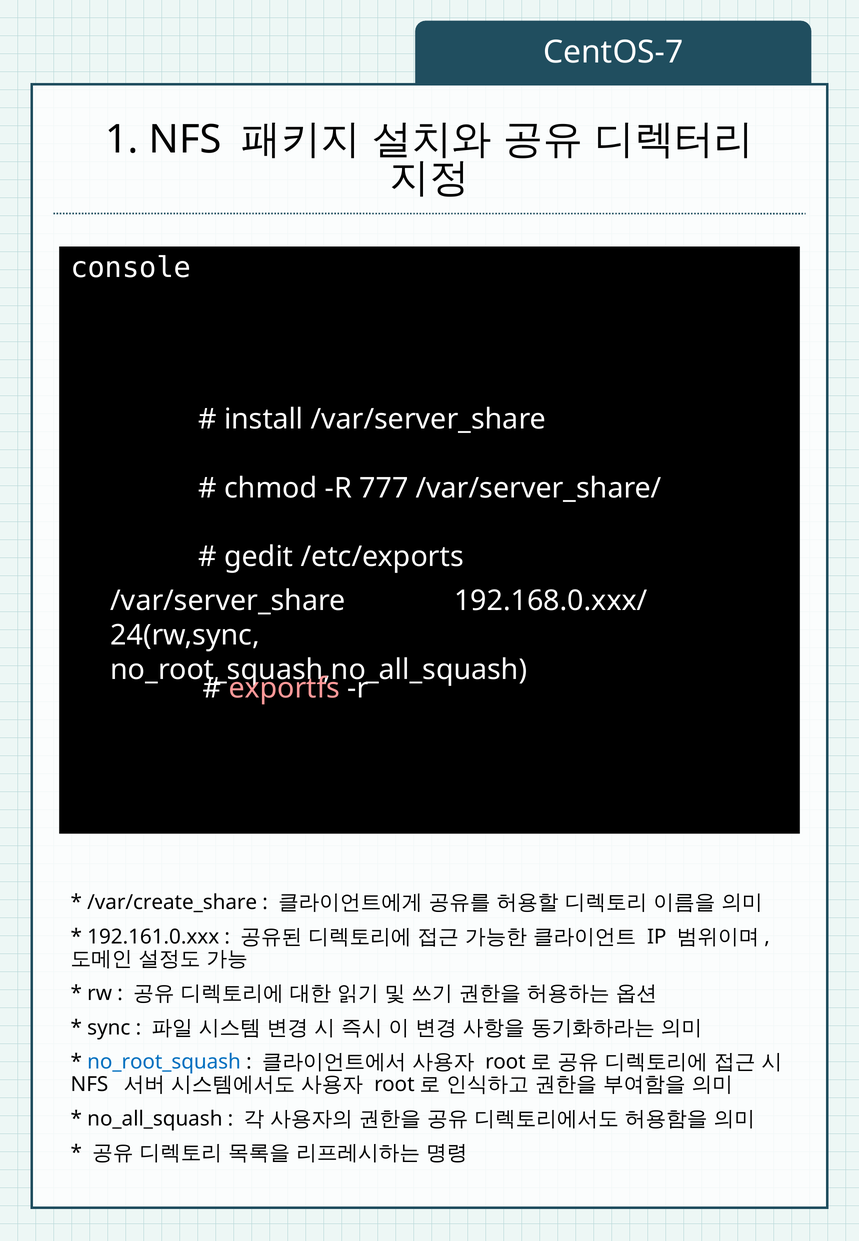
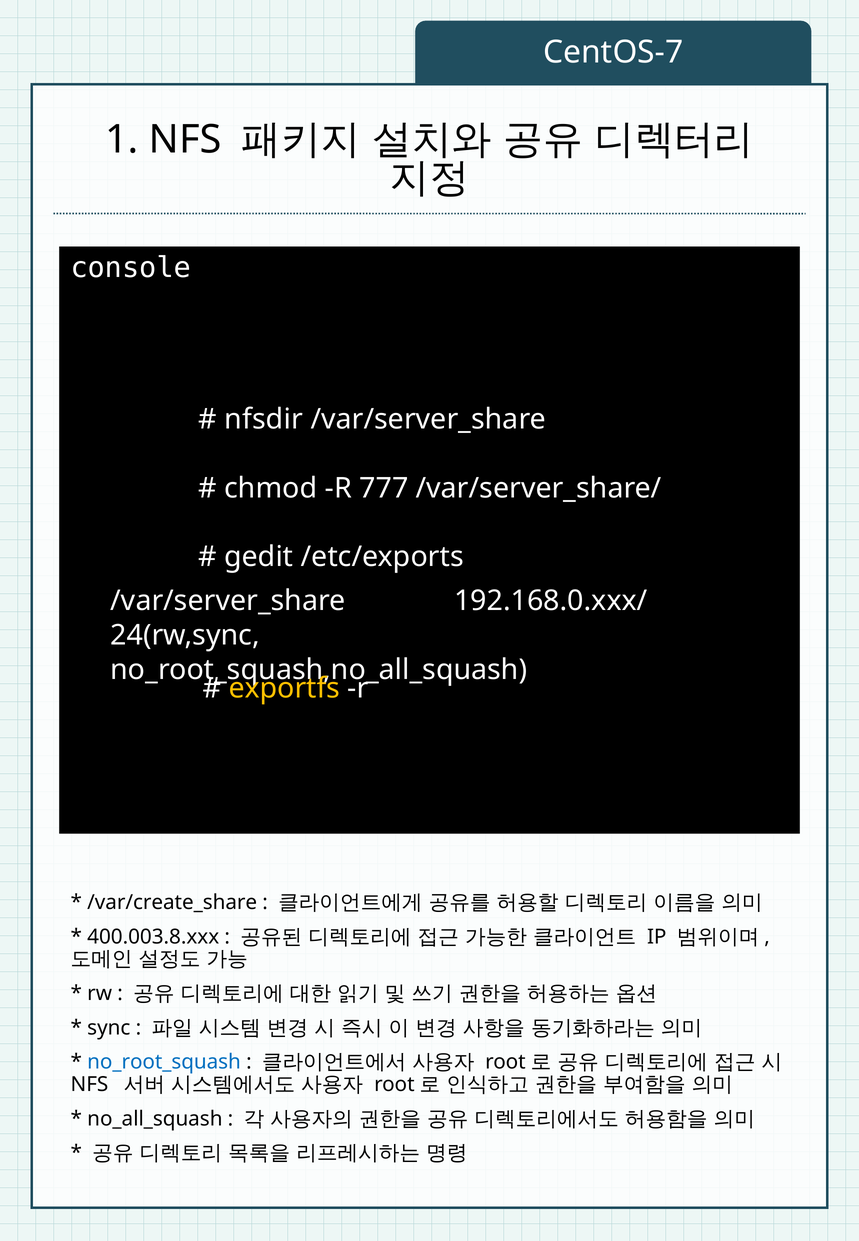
install: install -> nfsdir (264, 419)
exportfs colour: pink -> yellow (284, 688)
192.161.0.xxx: 192.161.0.xxx -> 400.003.8.xxx (153, 937)
